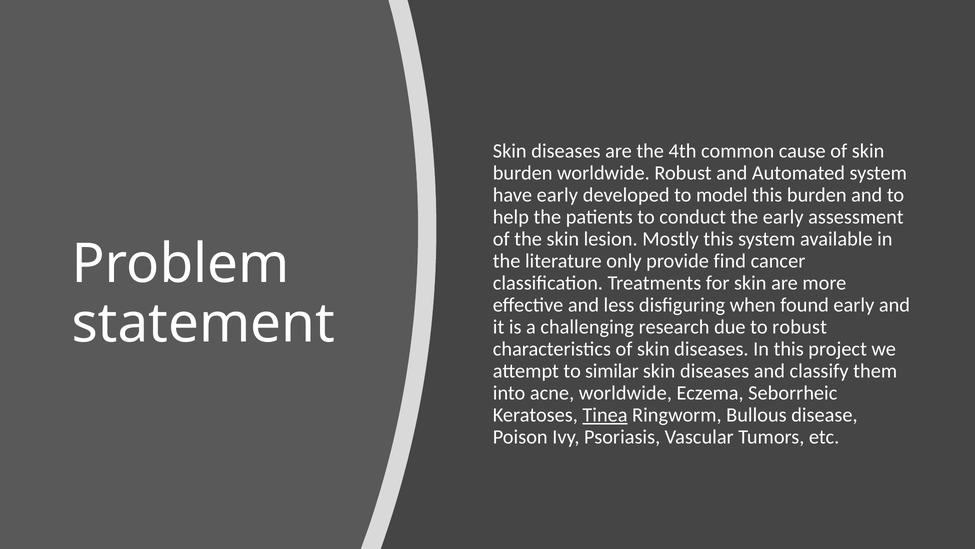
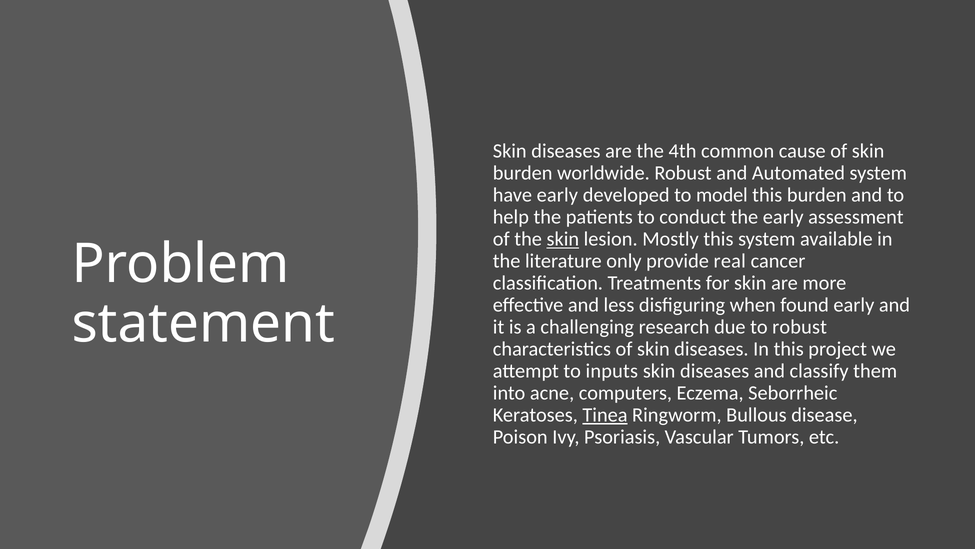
skin underline: none -> present (563, 239)
find: find -> real (730, 261)
similar: similar -> inputs (612, 371)
acne worldwide: worldwide -> computers (625, 393)
